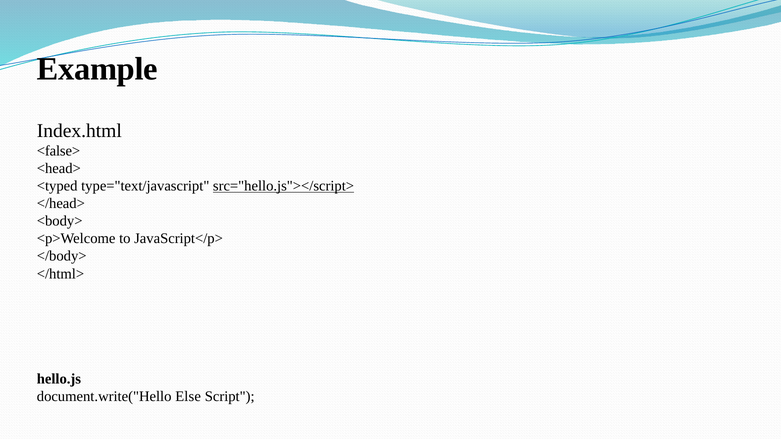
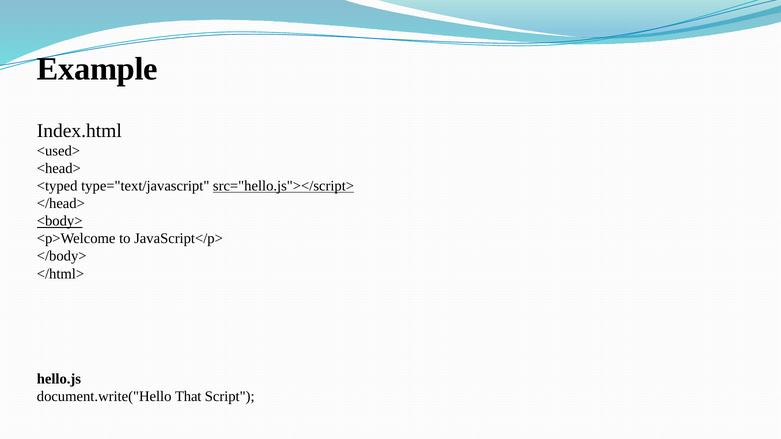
<false>: <false> -> <used> (58, 151)
<body> underline: none -> present (60, 221)
Else: Else -> That (188, 397)
